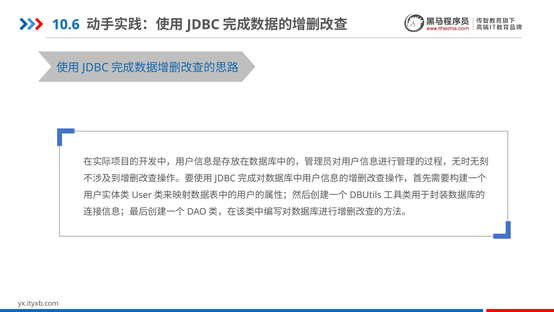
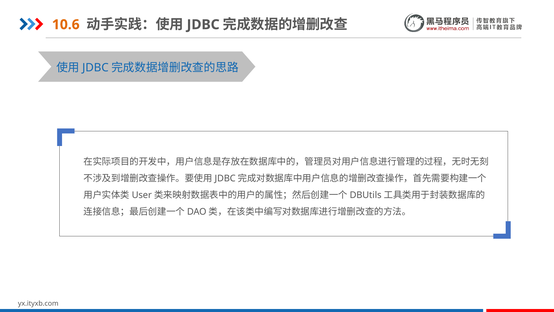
10.6 colour: blue -> orange (66, 25)
